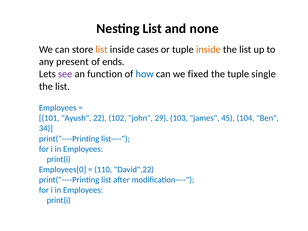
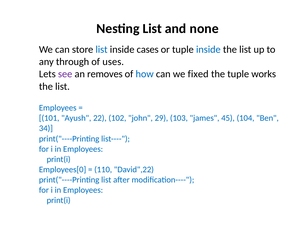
list colour: orange -> blue (102, 49)
inside colour: orange -> blue (208, 49)
present: present -> through (73, 62)
ends: ends -> uses (113, 62)
function: function -> removes (105, 74)
single: single -> works (264, 74)
